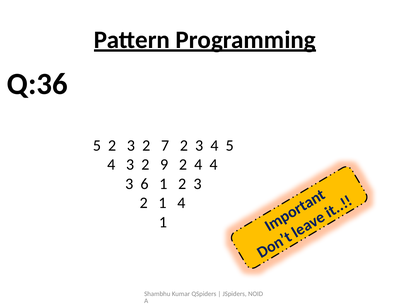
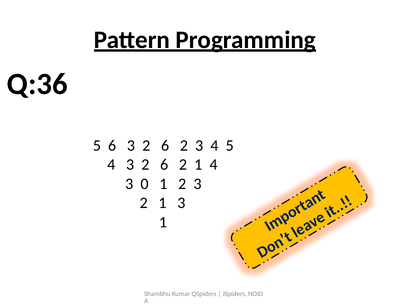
5 2: 2 -> 6 (112, 145)
7: 7 -> 6 (165, 145)
4 3 2 9: 9 -> 6 (164, 164)
4: 4 -> 1 (198, 164)
6: 6 -> 0 (145, 184)
1 4: 4 -> 3 (181, 203)
